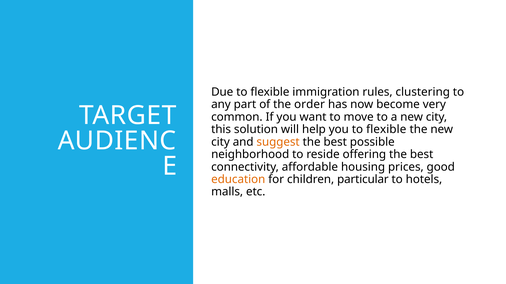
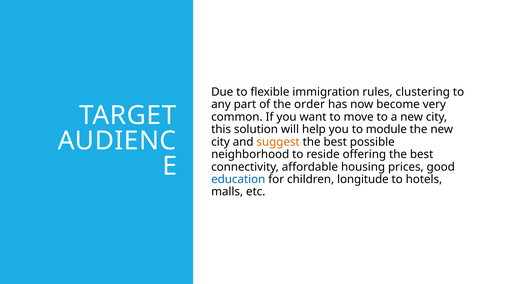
you to flexible: flexible -> module (386, 130)
education colour: orange -> blue (238, 180)
particular: particular -> longitude (363, 180)
